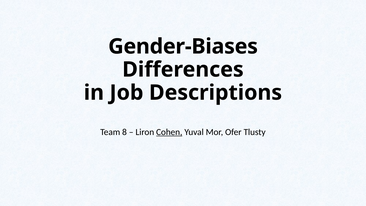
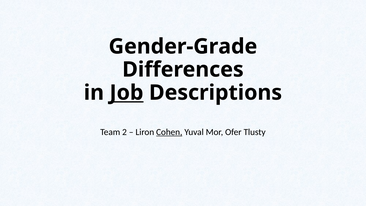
Gender-Biases: Gender-Biases -> Gender-Grade (183, 46)
Job underline: none -> present (126, 93)
8: 8 -> 2 (124, 132)
